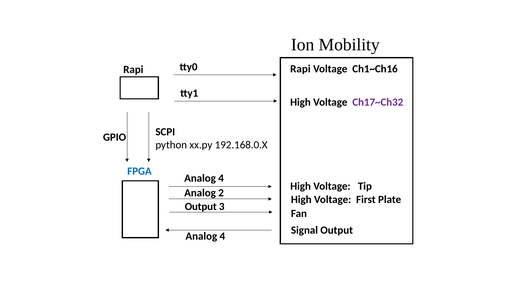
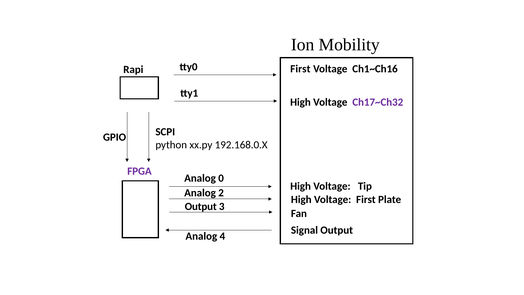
Rapi: Rapi -> First (300, 69)
FPGA colour: blue -> purple (139, 171)
4: 4 -> 0 (221, 178)
